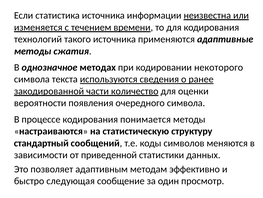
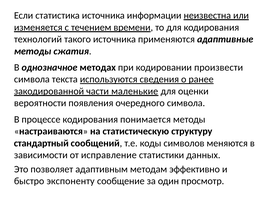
некоторого: некоторого -> произвести (219, 67)
количество: количество -> маленькие (135, 91)
приведенной: приведенной -> исправление (109, 154)
следующая: следующая -> экспоненту (71, 180)
